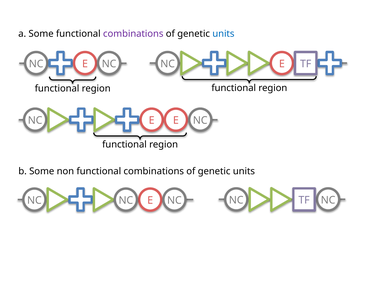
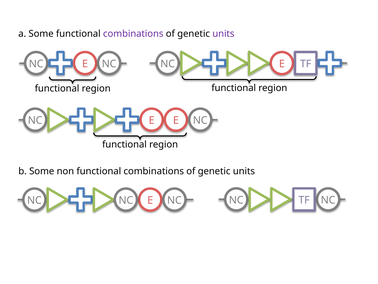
units colour: blue -> purple (223, 34)
